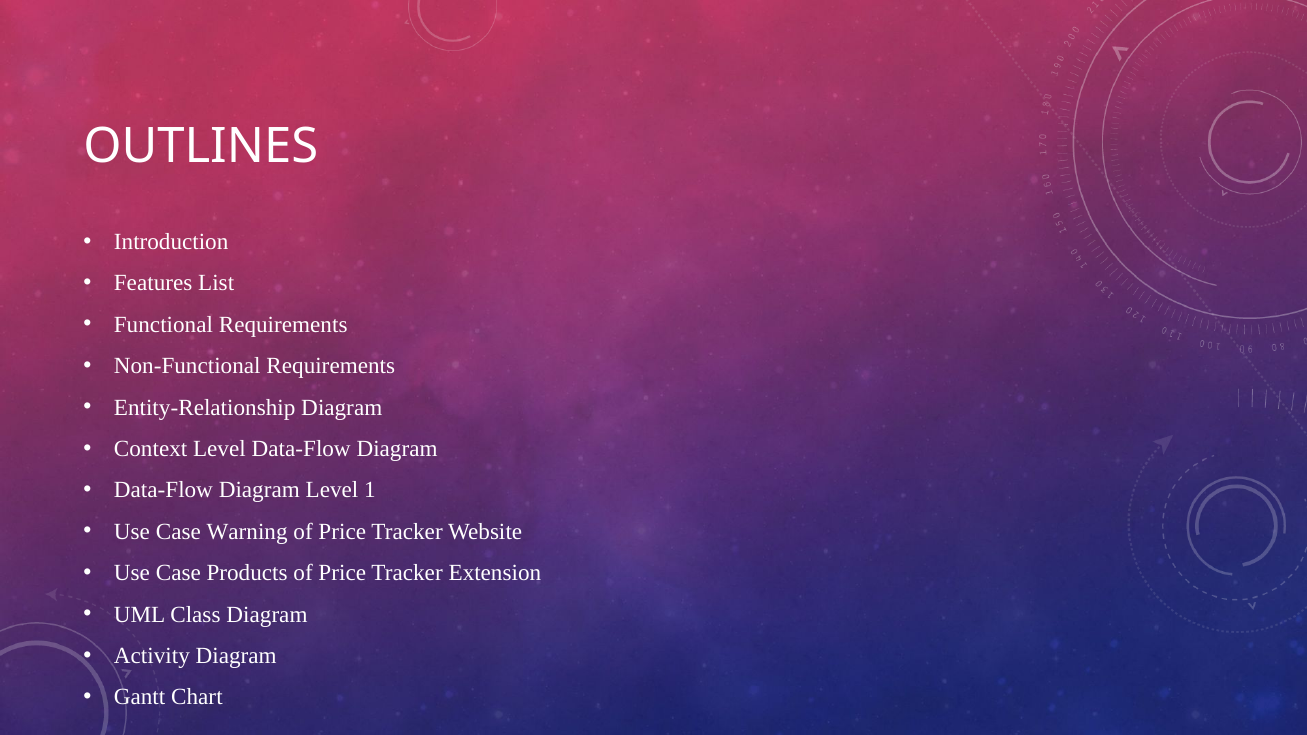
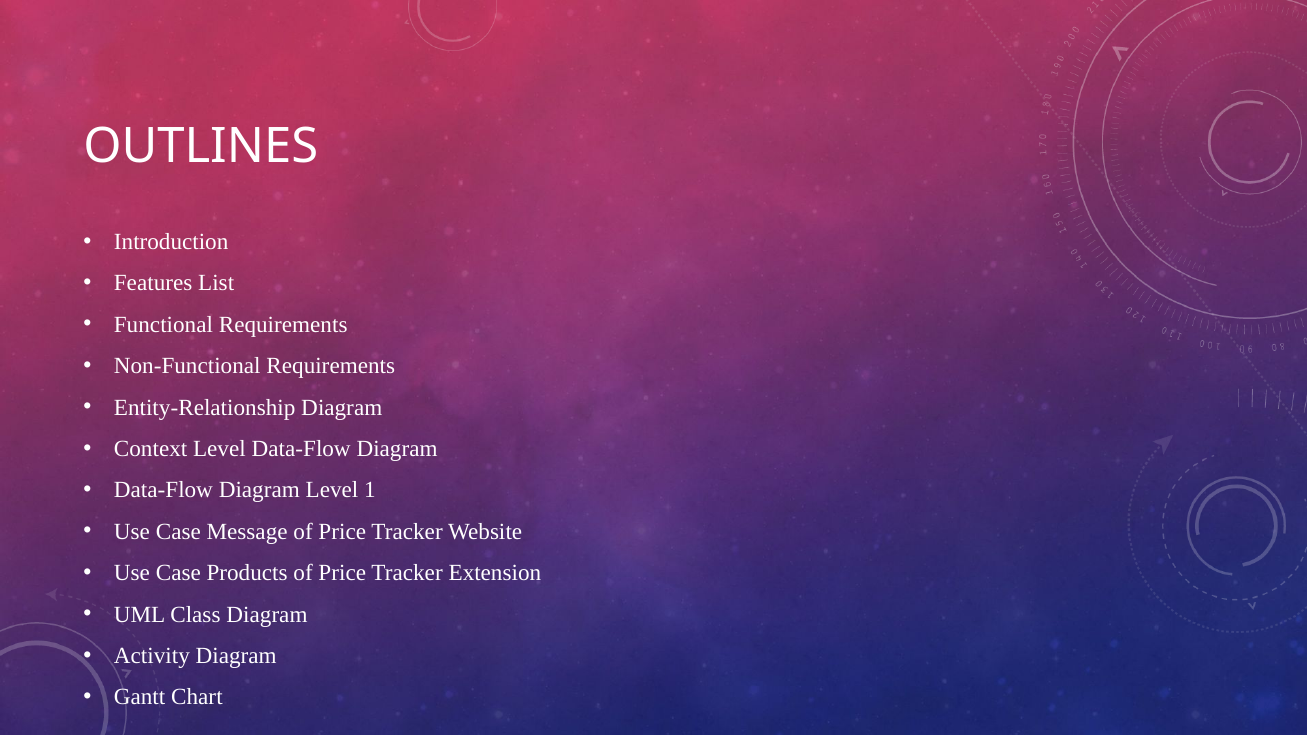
Warning: Warning -> Message (247, 532)
